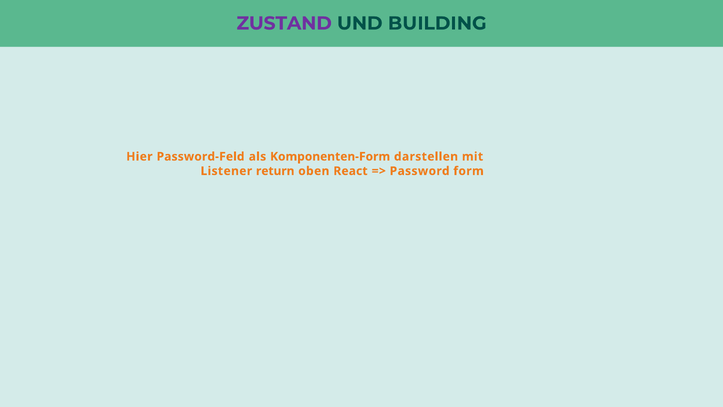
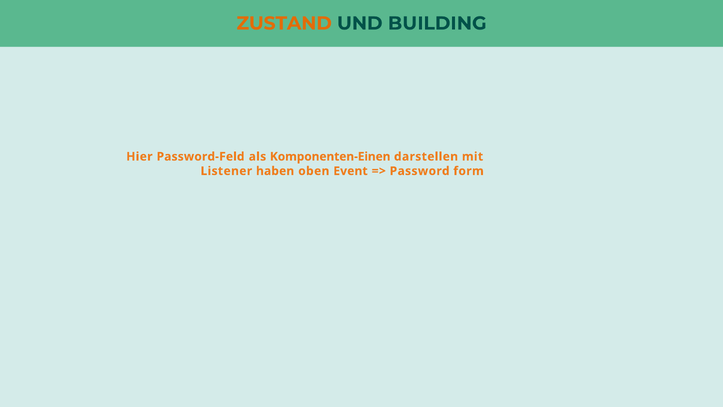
ZUSTAND colour: purple -> orange (284, 23)
Komponenten-Form: Komponenten-Form -> Komponenten-Einen (330, 156)
return: return -> haben (275, 171)
React: React -> Event (350, 171)
